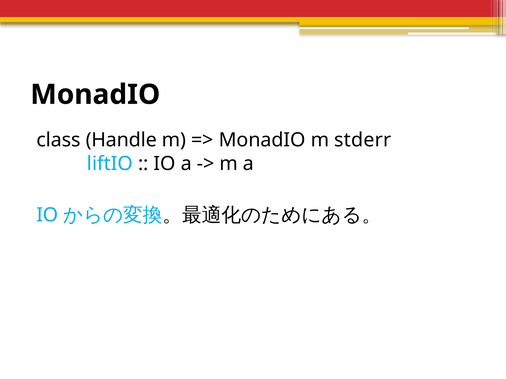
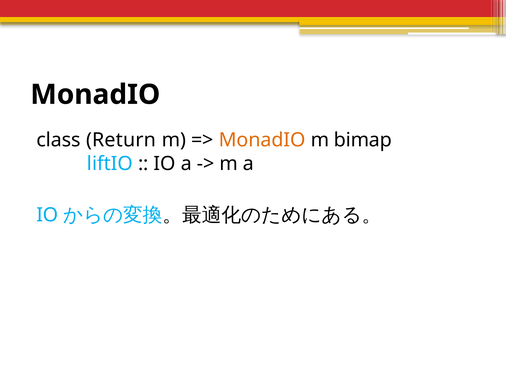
Handle: Handle -> Return (121, 140)
MonadIO colour: black -> orange (262, 140)
stderr: stderr -> bimap (363, 140)
